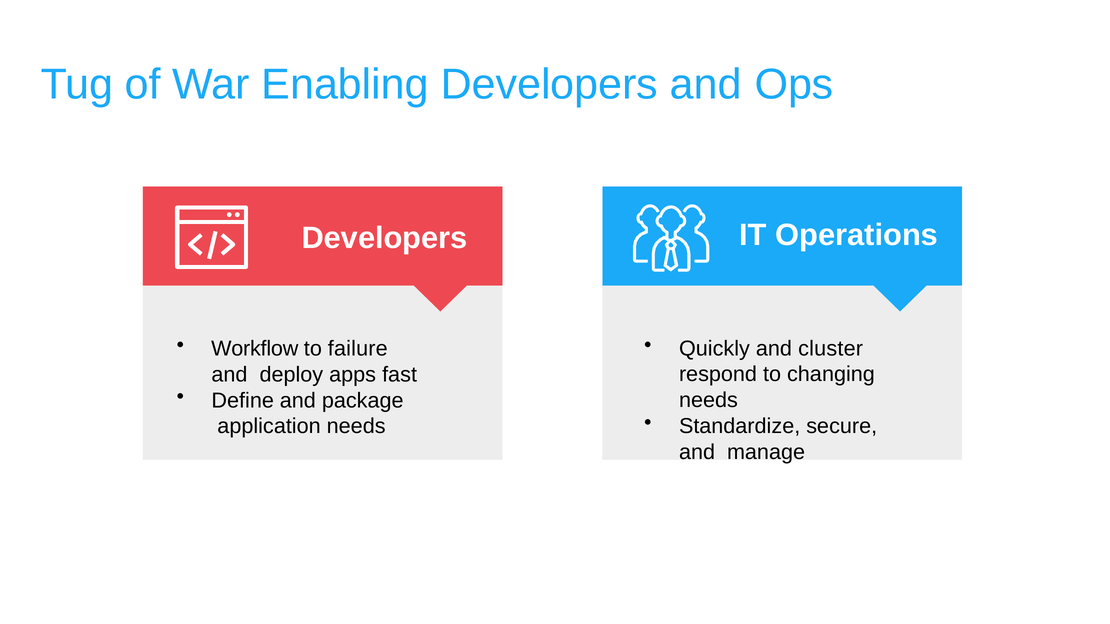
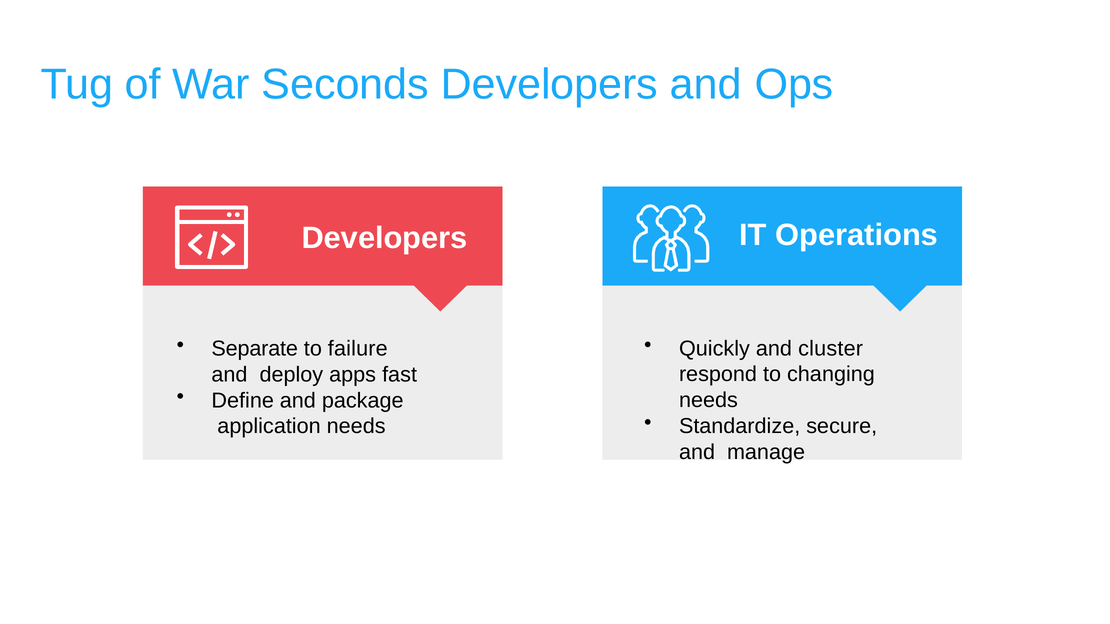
Enabling: Enabling -> Seconds (345, 85)
Workflow: Workflow -> Separate (255, 349)
